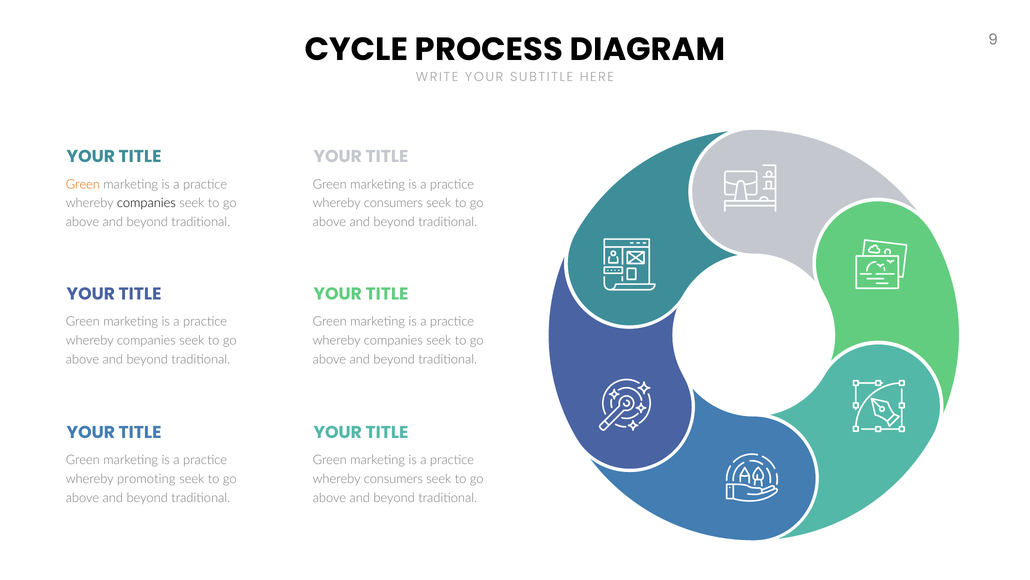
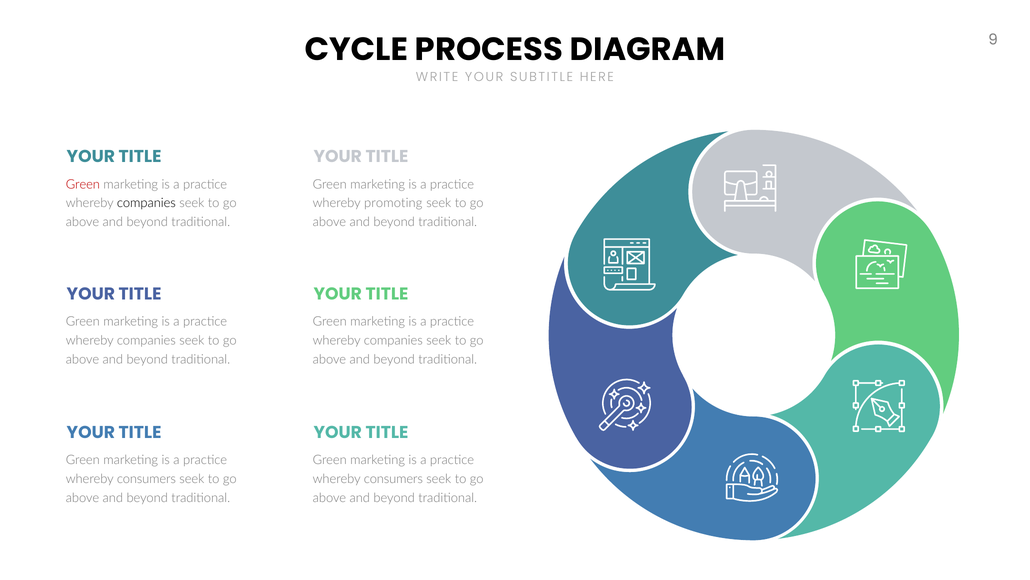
Green colour: orange -> red (83, 184)
consumers: consumers -> promoting (393, 203)
promoting: promoting -> consumers (146, 479)
